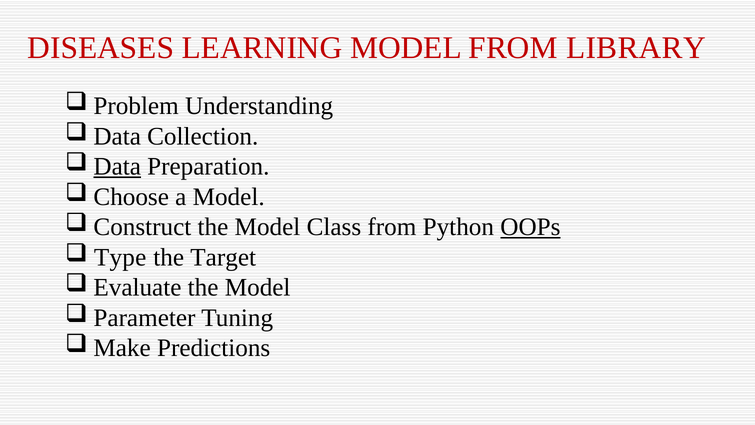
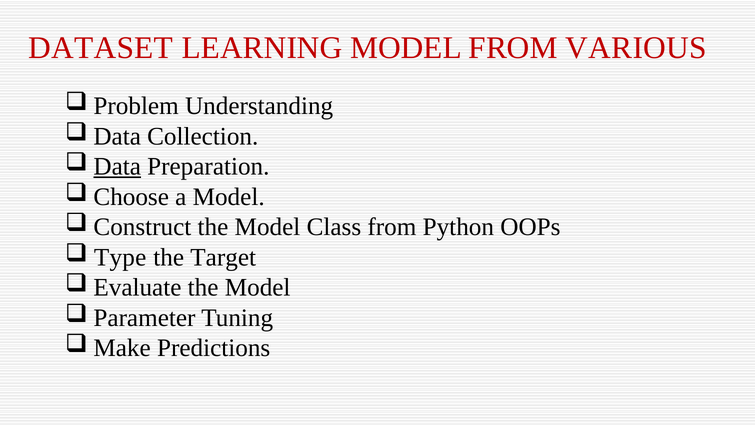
DISEASES: DISEASES -> DATASET (101, 48)
LIBRARY: LIBRARY -> VARIOUS (636, 48)
OOPs underline: present -> none (530, 227)
